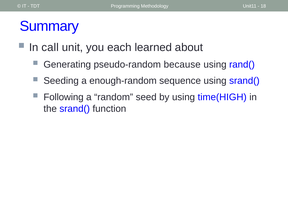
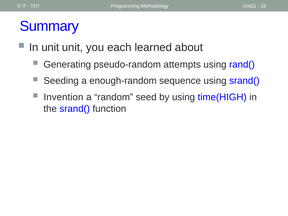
In call: call -> unit (50, 47)
because: because -> attempts (182, 64)
Following: Following -> Invention (63, 97)
